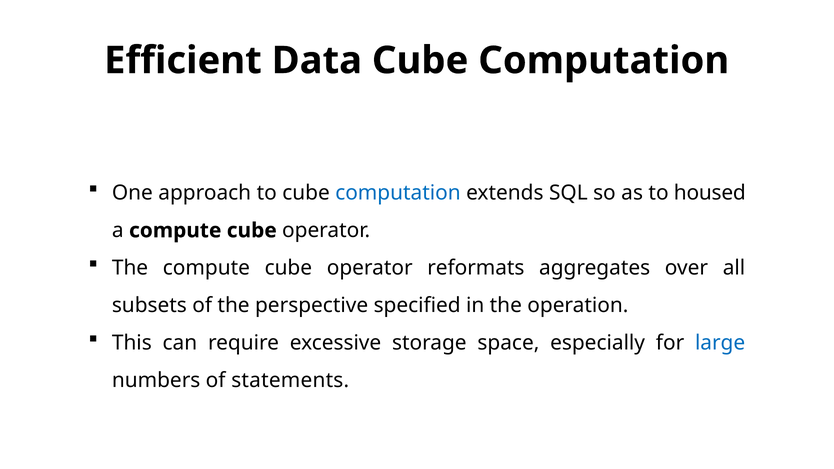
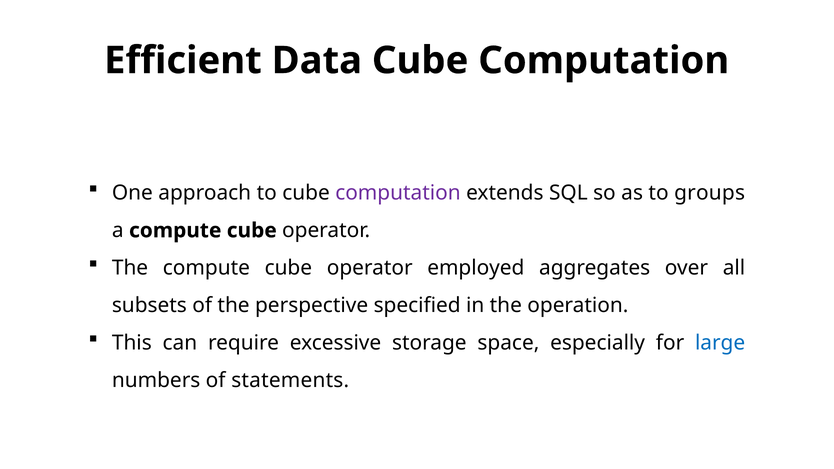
computation colour: blue -> purple (398, 193)
housed: housed -> groups (710, 193)
reformats: reformats -> employed (476, 268)
